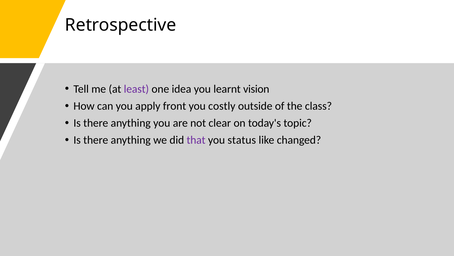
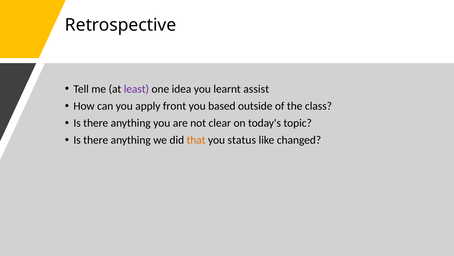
vision: vision -> assist (256, 89)
costly: costly -> based (222, 106)
that colour: purple -> orange (196, 140)
